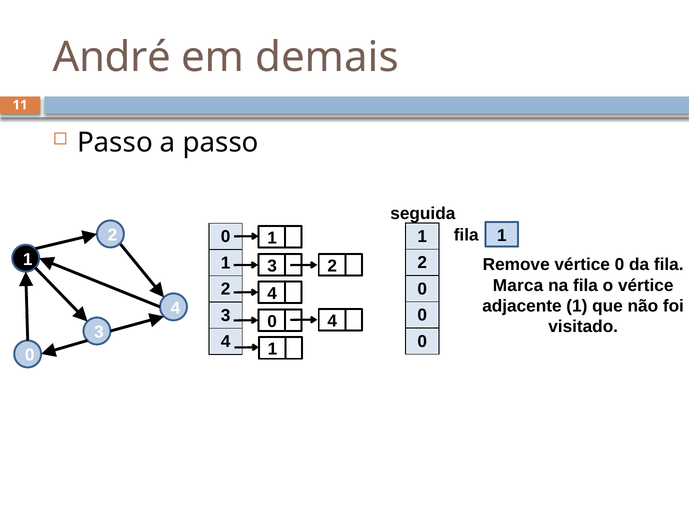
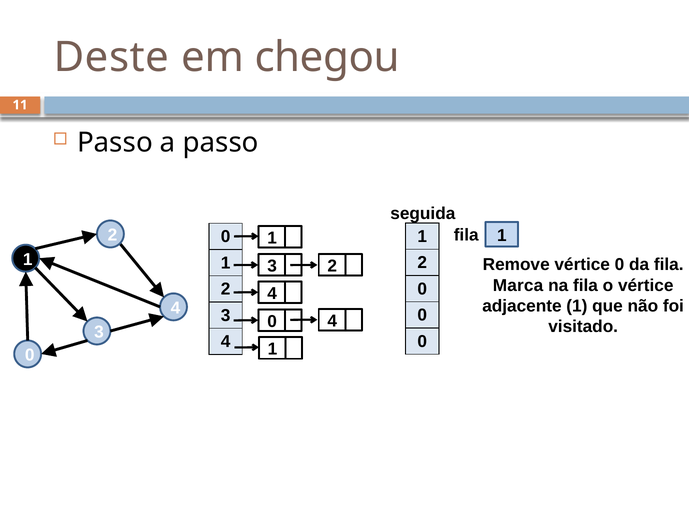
André: André -> Deste (111, 57)
demais: demais -> chegou (327, 57)
